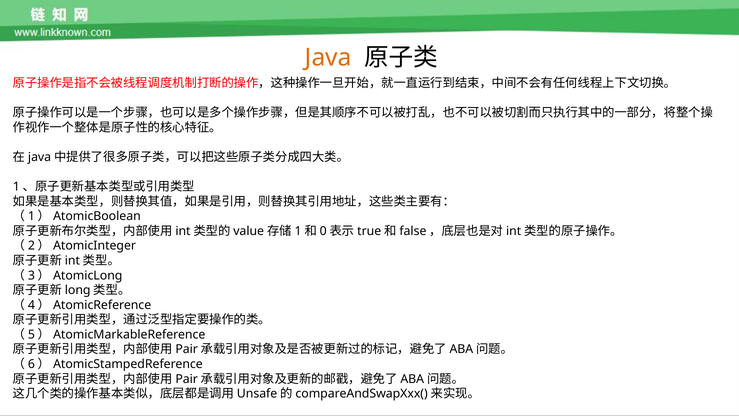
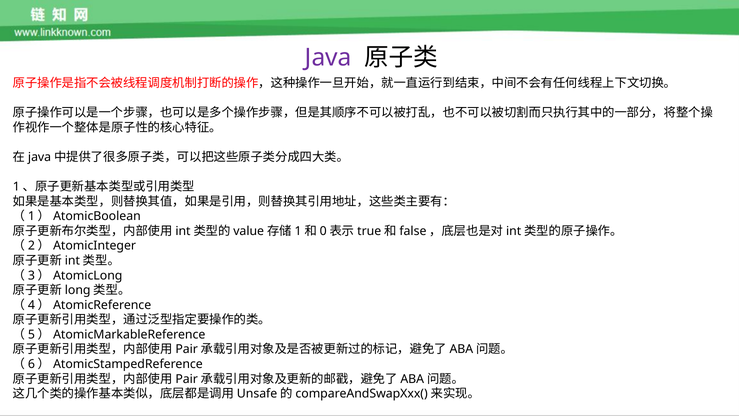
Java colour: orange -> purple (328, 58)
